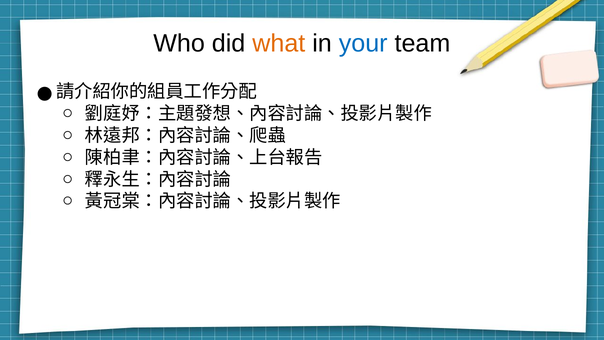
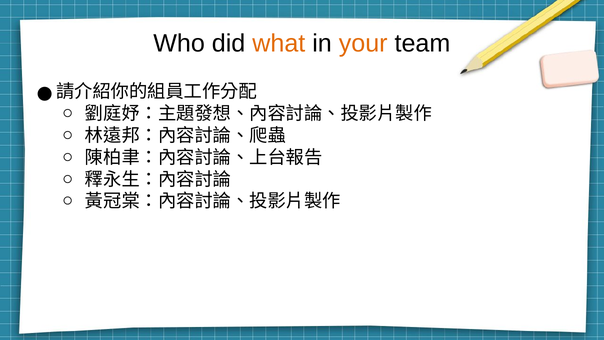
your colour: blue -> orange (363, 44)
